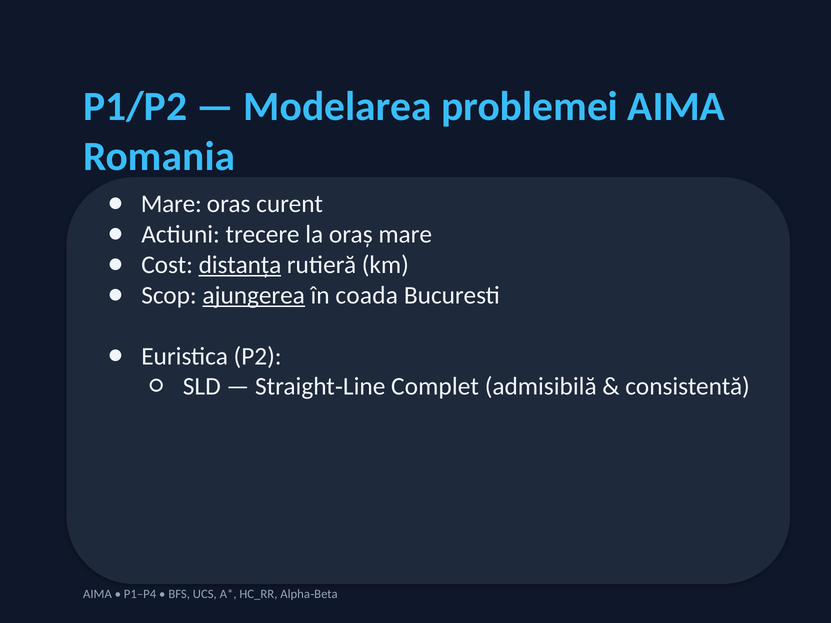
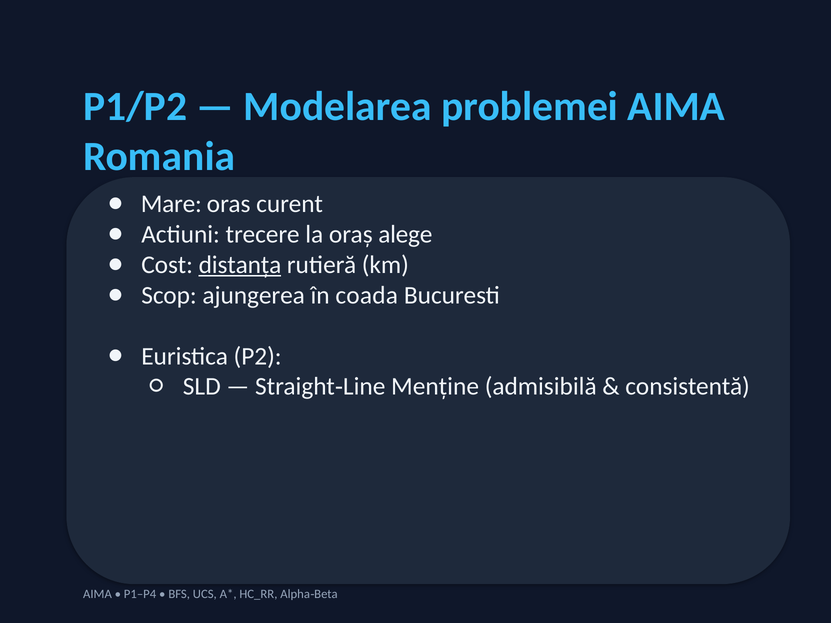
oraș mare: mare -> alege (405, 234)
ajungerea underline: present -> none (254, 295)
Complet: Complet -> Menține (435, 387)
